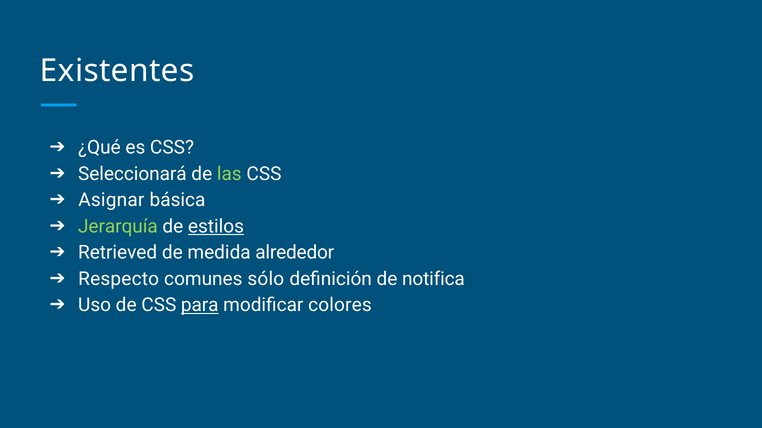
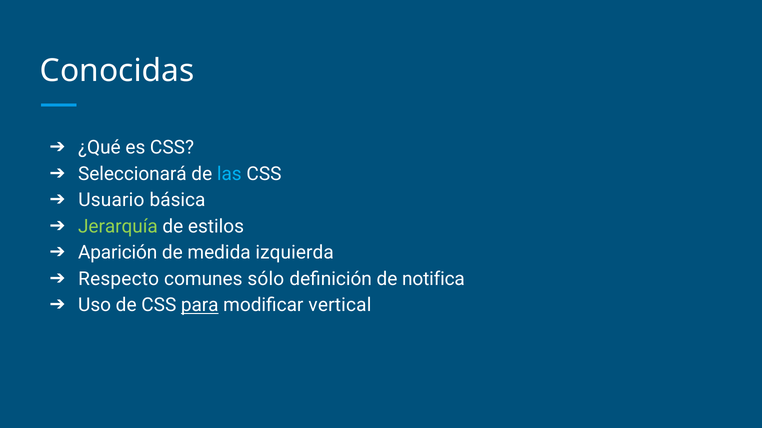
Existentes: Existentes -> Conocidas (117, 71)
las colour: light green -> light blue (229, 174)
Asignar: Asignar -> Usuario (111, 201)
estilos underline: present -> none (216, 227)
Retrieved: Retrieved -> Aparición (118, 253)
alrededor: alrededor -> izquierda (295, 253)
colores: colores -> vertical (340, 306)
